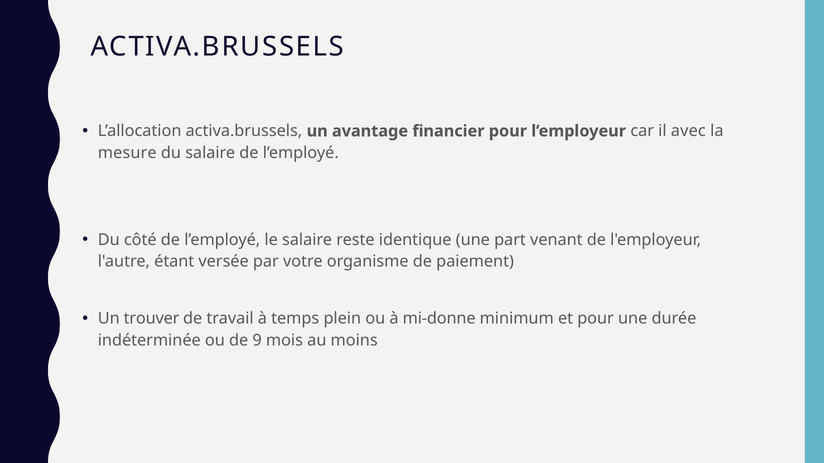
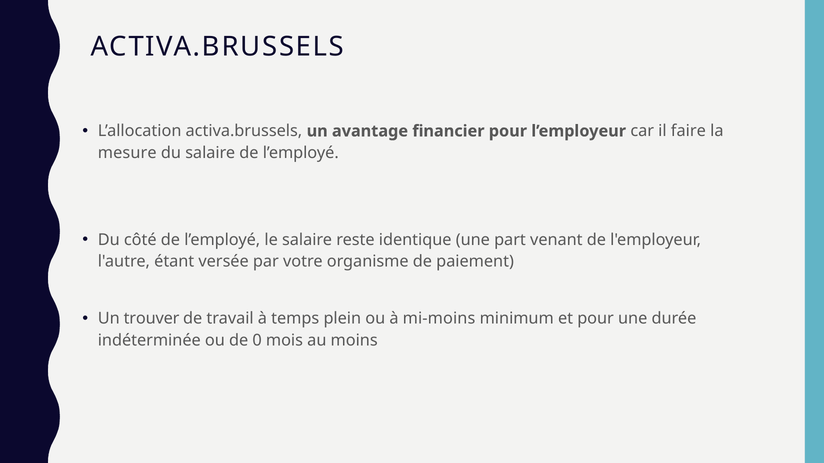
avec: avec -> faire (688, 131)
mi-donne: mi-donne -> mi-moins (439, 319)
9: 9 -> 0 (257, 341)
